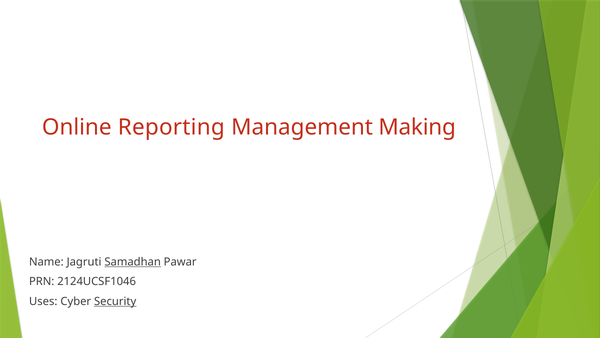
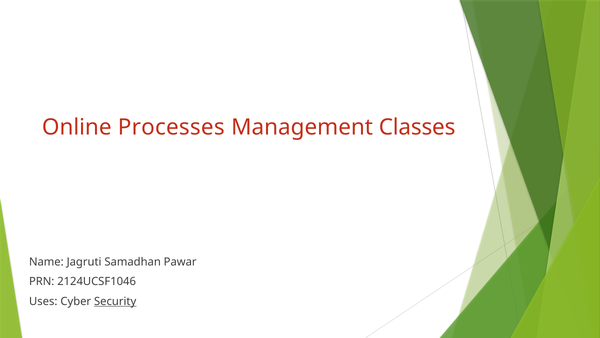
Reporting: Reporting -> Processes (171, 127)
Making: Making -> Classes (417, 127)
Samadhan underline: present -> none (133, 261)
